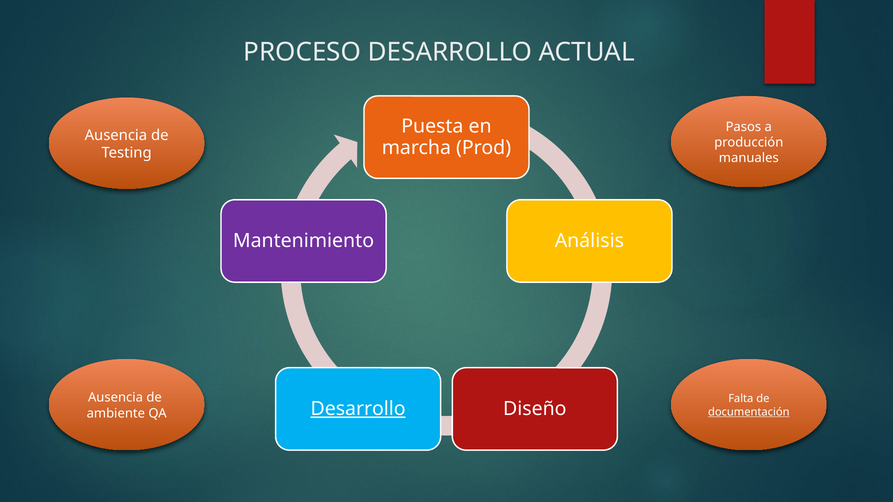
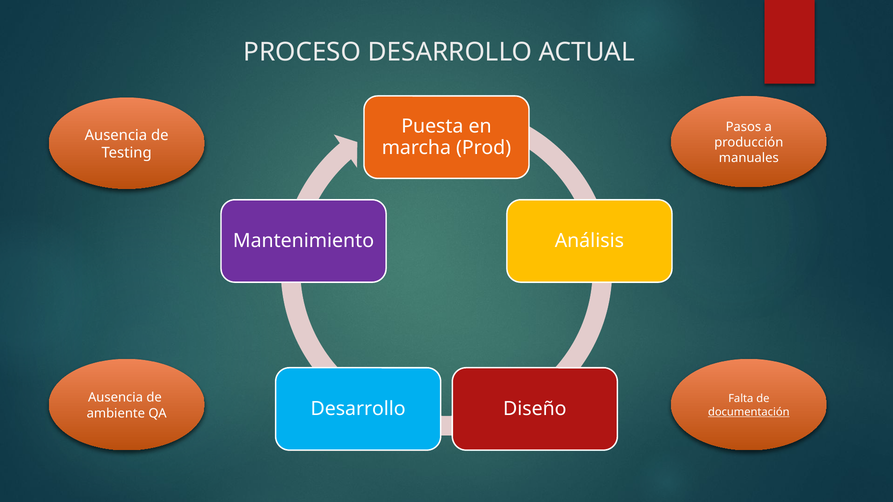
Desarrollo underline: present -> none (358, 409)
